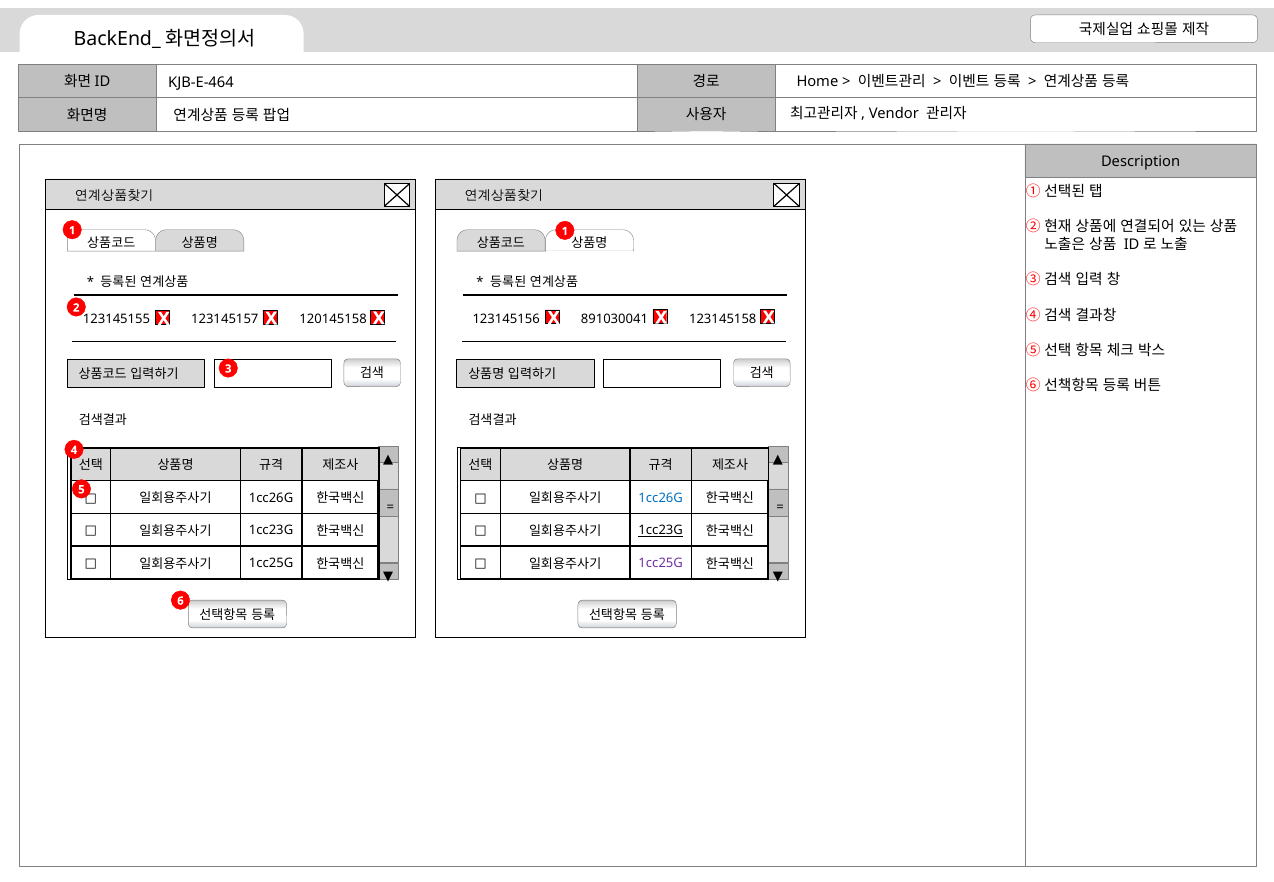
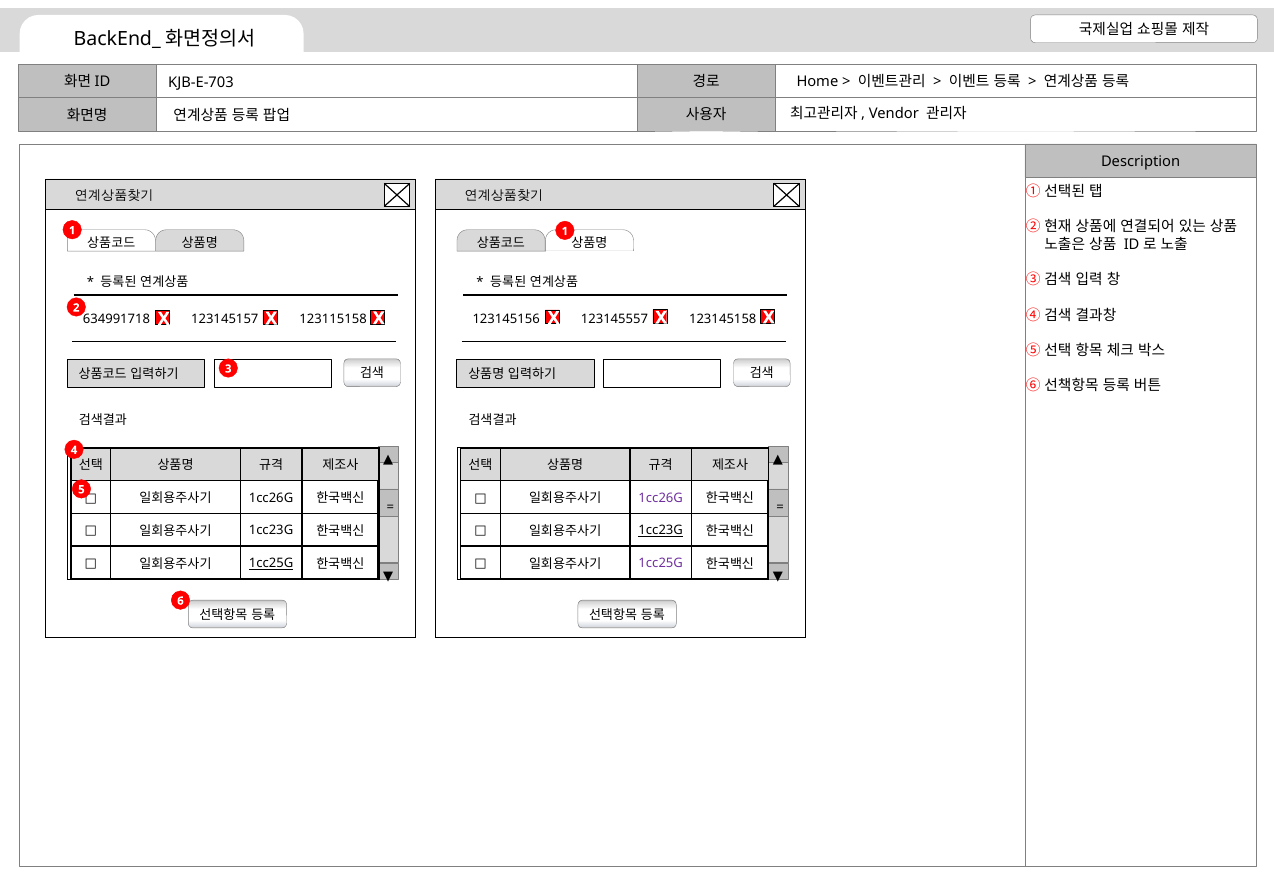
KJB-E-464: KJB-E-464 -> KJB-E-703 (201, 82)
123145155: 123145155 -> 634991718 (116, 319)
120145158: 120145158 -> 123115158 (333, 319)
891030041: 891030041 -> 123145557 (614, 319)
1cc26G colour: blue -> purple (661, 498)
1cc25G underline: none -> present (271, 563)
